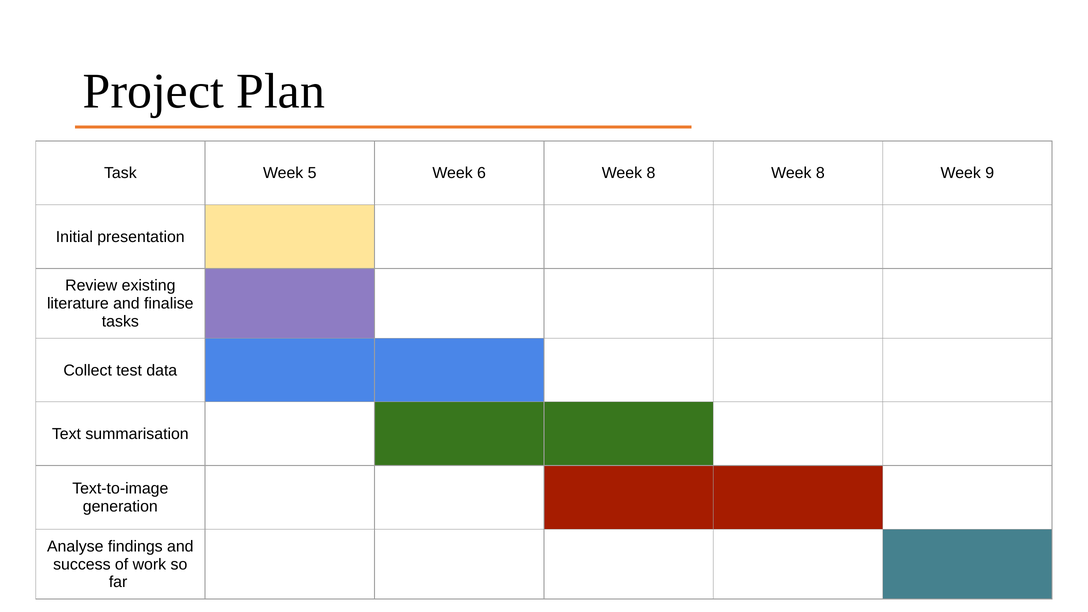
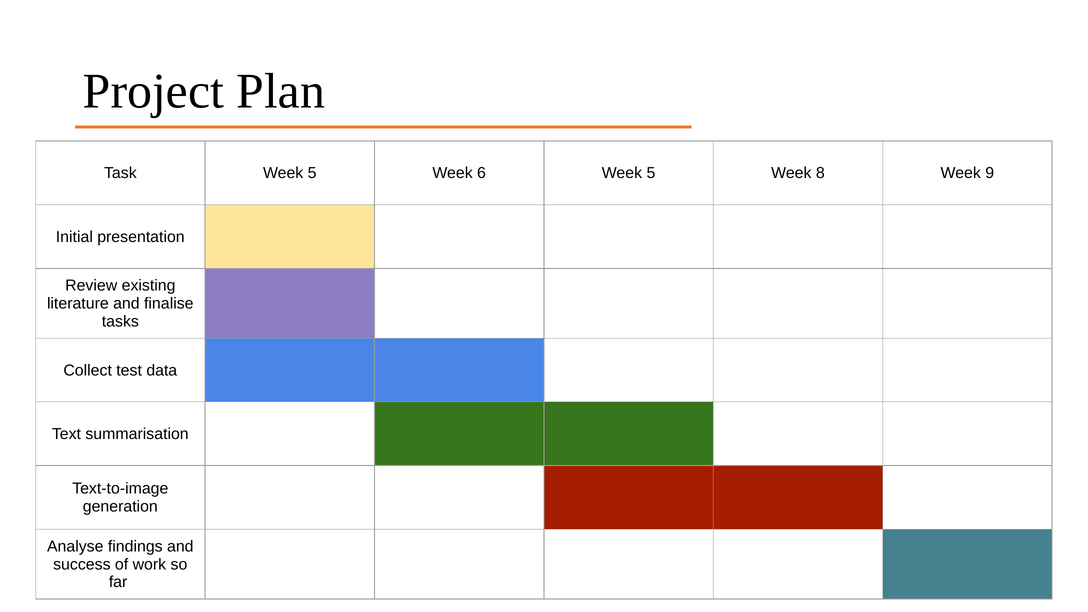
6 Week 8: 8 -> 5 (651, 173)
